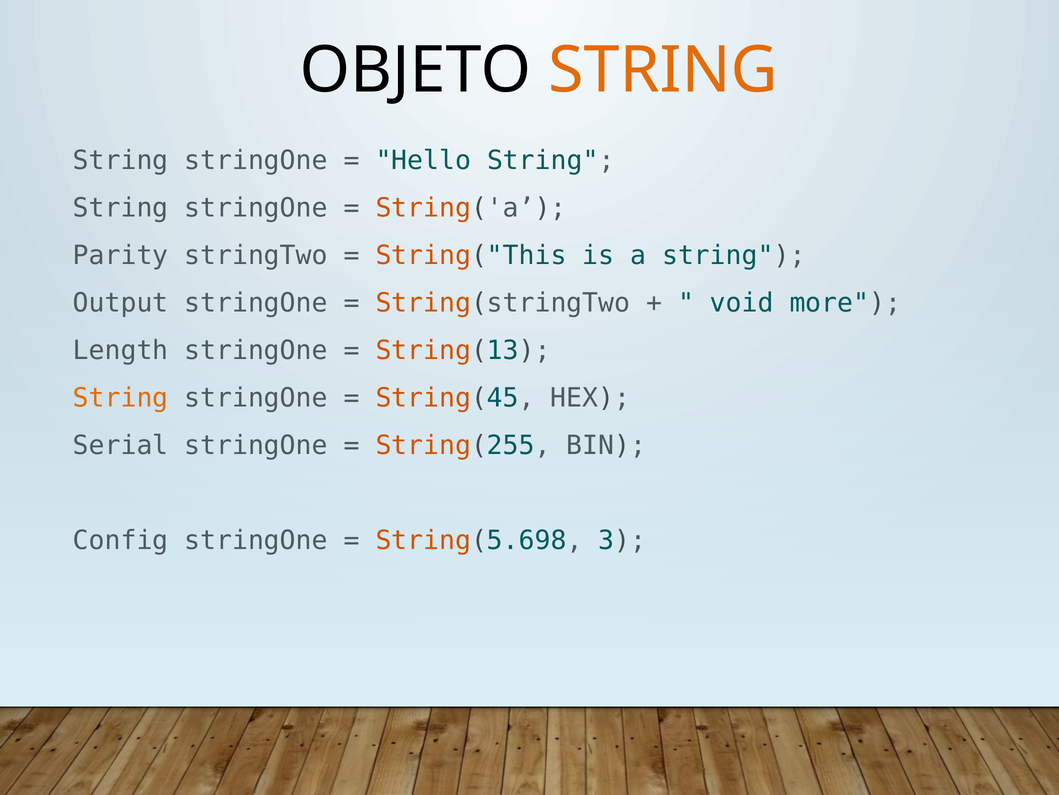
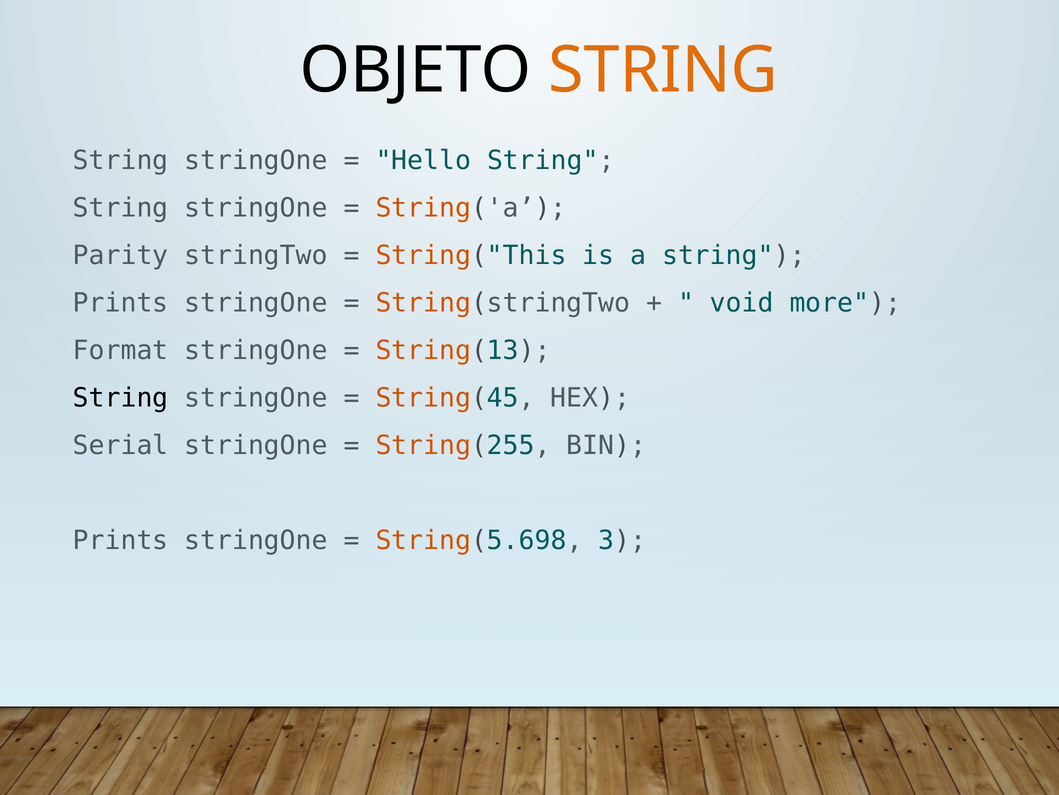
Output: Output -> Prints (121, 303)
Length: Length -> Format (121, 350)
String colour: orange -> black (121, 398)
Config: Config -> Prints (121, 540)
